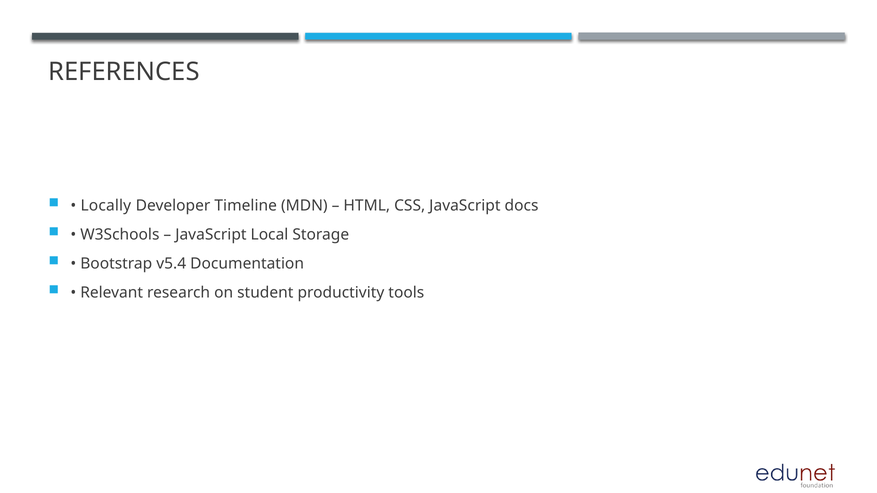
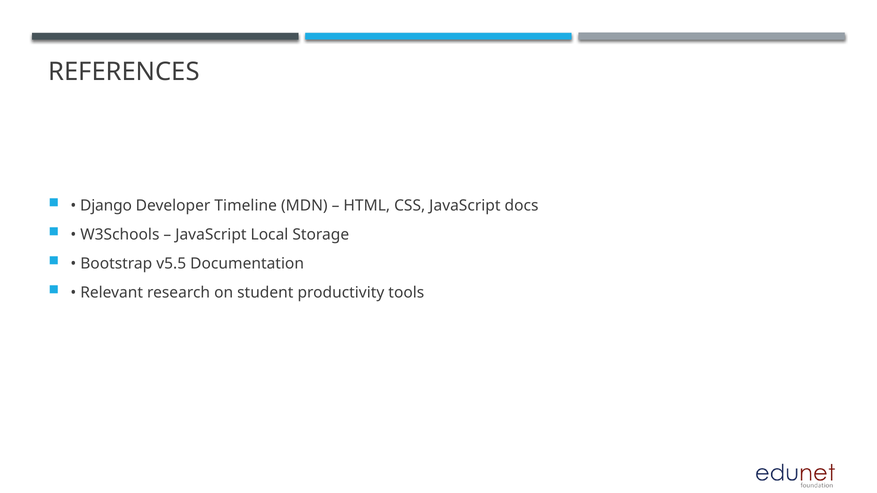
Locally: Locally -> Django (106, 206)
v5.4: v5.4 -> v5.5 (171, 264)
